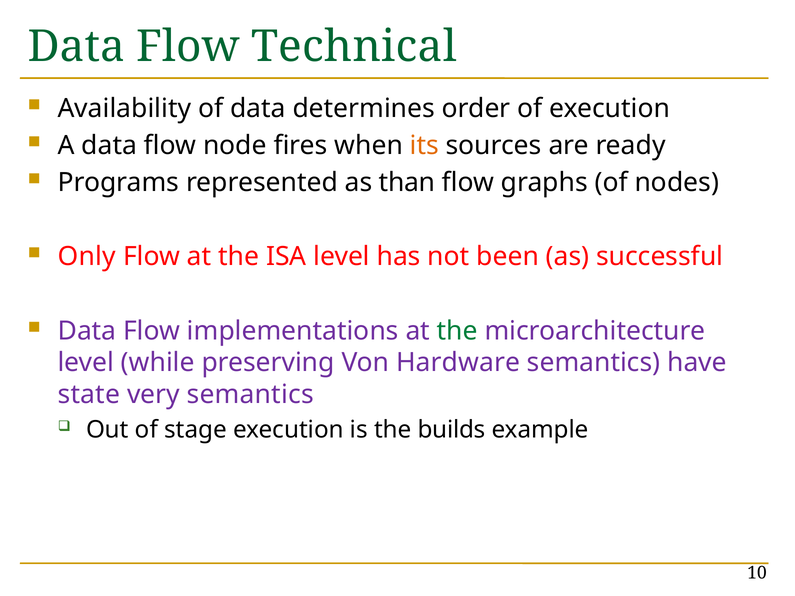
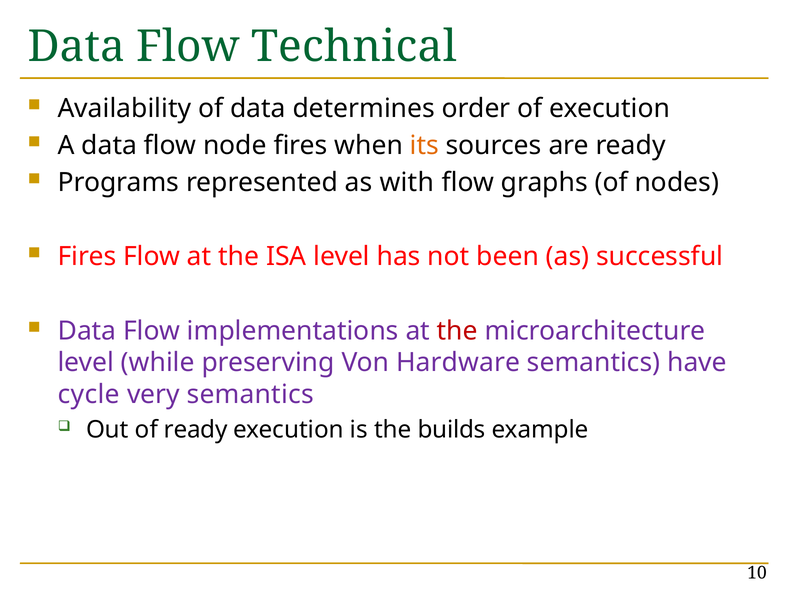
than: than -> with (407, 183)
Only: Only -> Fires (87, 257)
the colour: green -> red (457, 331)
state: state -> cycle (89, 395)
of stage: stage -> ready (196, 430)
